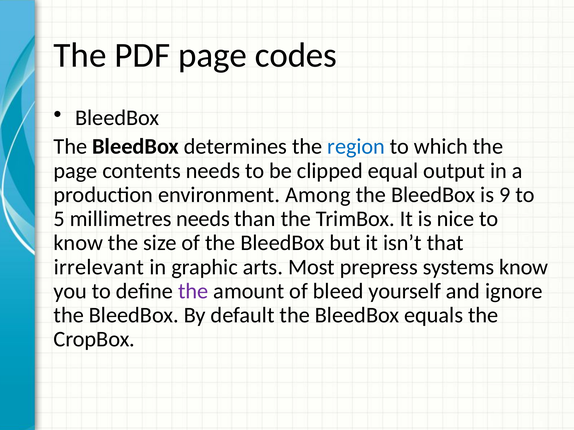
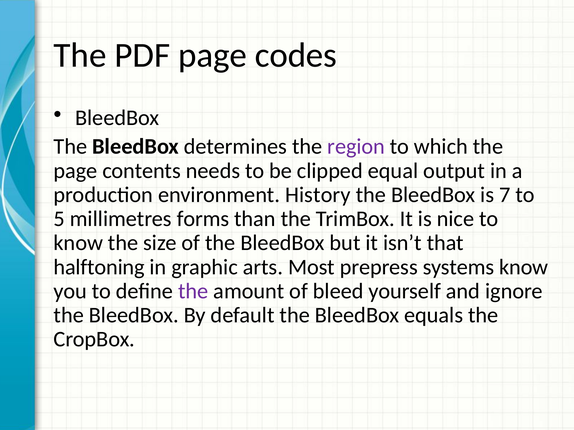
region colour: blue -> purple (356, 147)
Among: Among -> History (318, 195)
9: 9 -> 7 (505, 195)
millimetres needs: needs -> forms (203, 219)
irrelevant: irrelevant -> halftoning (99, 267)
